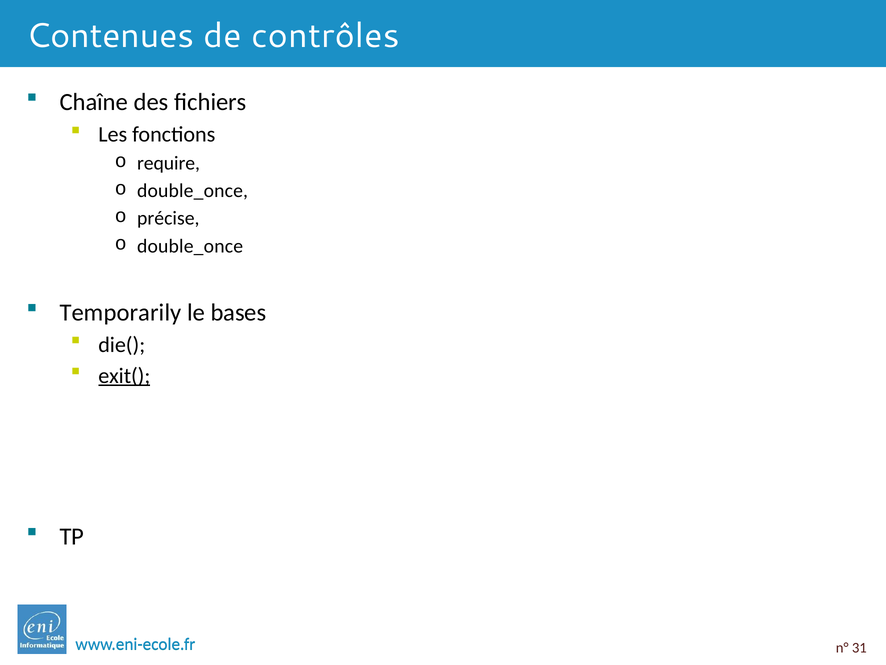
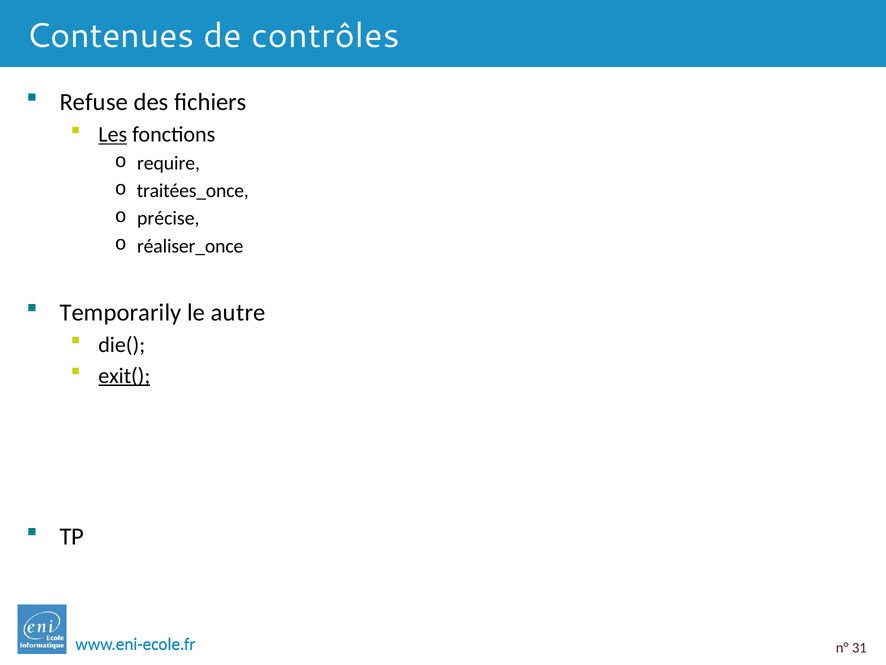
Chaîne: Chaîne -> Refuse (94, 102)
Les underline: none -> present (113, 134)
double_once: double_once -> traitées_once (193, 191)
double_once: double_once -> réaliser_once (190, 246)
bases: bases -> autre (238, 312)
